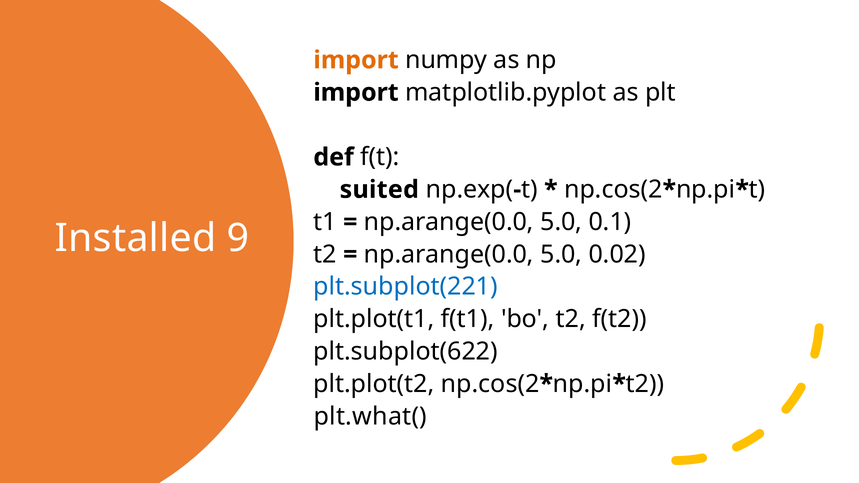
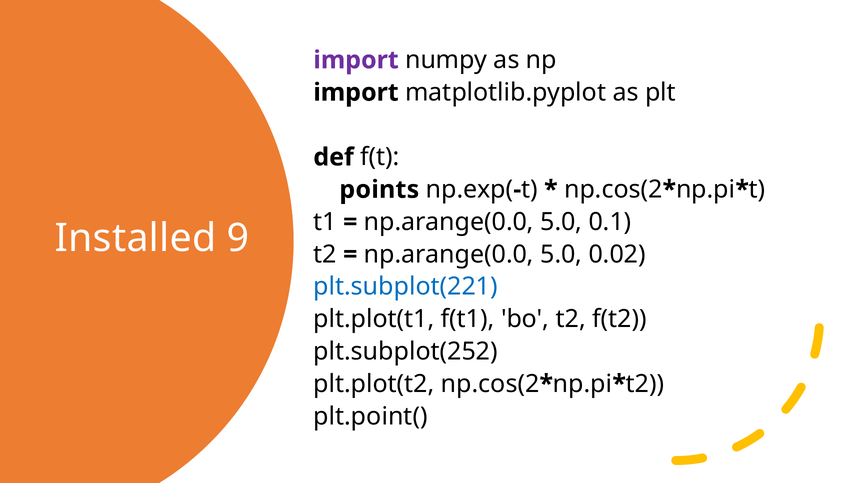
import colour: orange -> purple (356, 60)
suited: suited -> points (379, 190)
plt.subplot(622: plt.subplot(622 -> plt.subplot(252 (406, 352)
plt.what(: plt.what( -> plt.point( (370, 416)
